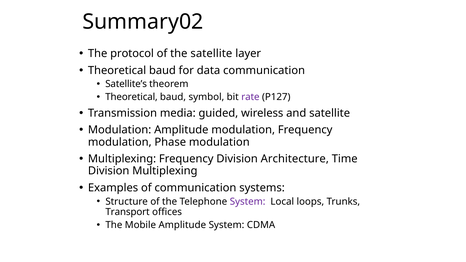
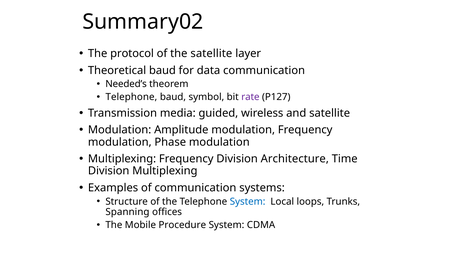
Satellite’s: Satellite’s -> Needed’s (126, 84)
Theoretical: Theoretical -> Telephone (131, 97)
System colour: purple -> blue (248, 202)
Transport: Transport -> Spanning (127, 212)
Mobile Amplitude: Amplitude -> Procedure (182, 225)
